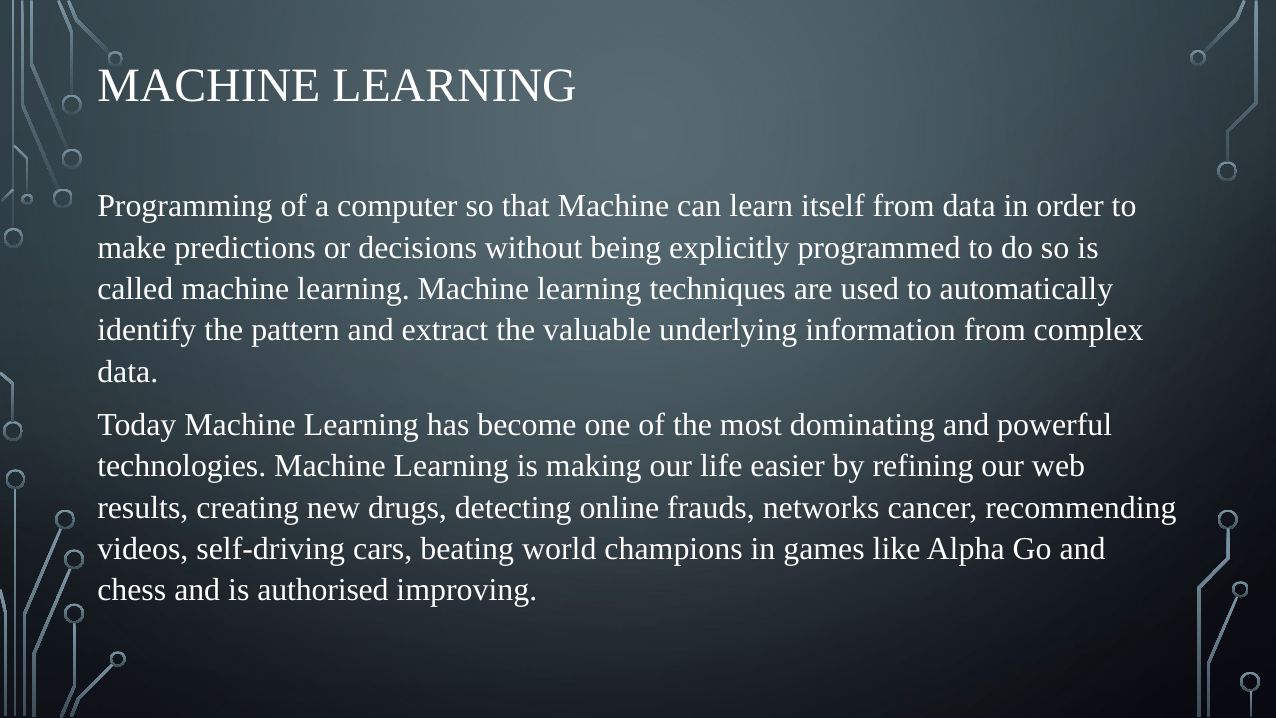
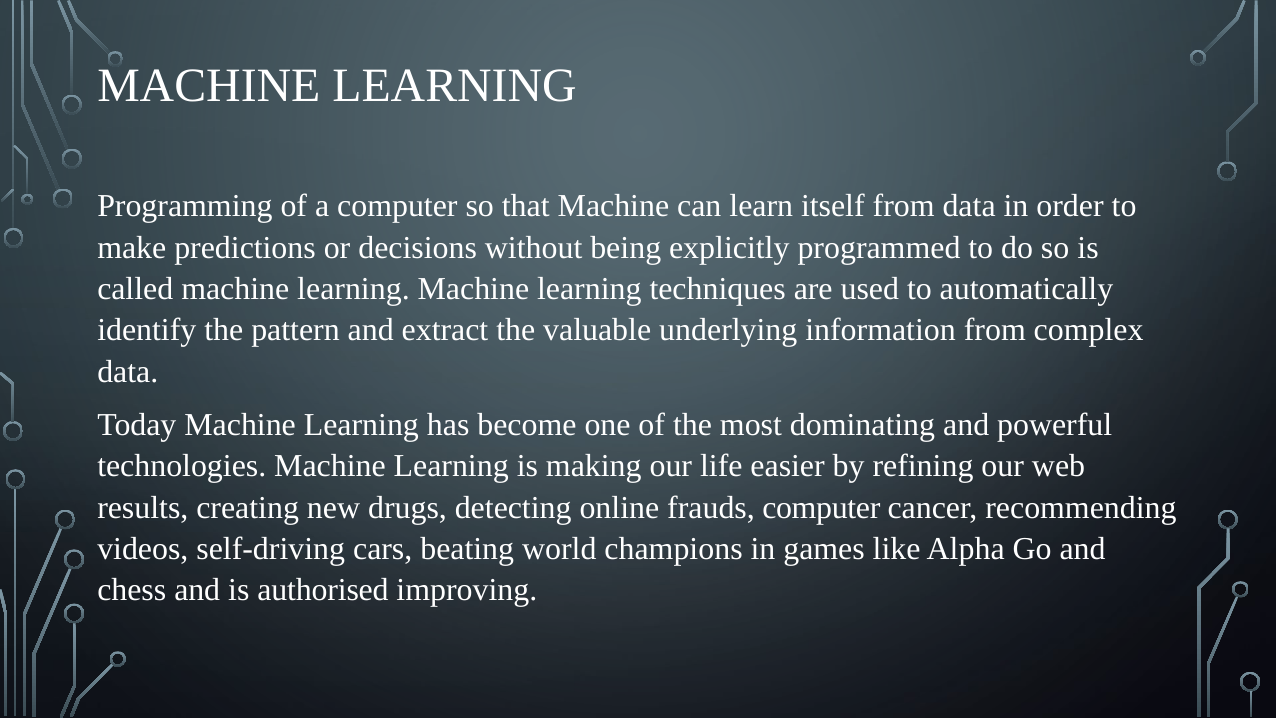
frauds networks: networks -> computer (821, 507)
